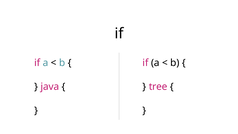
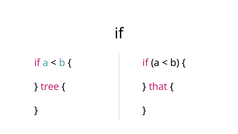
java: java -> tree (50, 87)
tree: tree -> that (158, 87)
